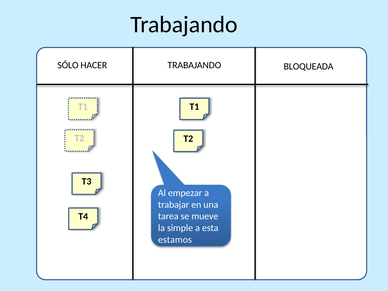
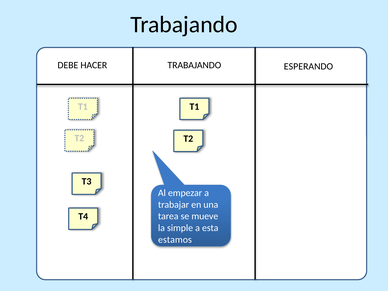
SÓLO: SÓLO -> DEBE (68, 65)
BLOQUEADA: BLOQUEADA -> ESPERANDO (308, 66)
